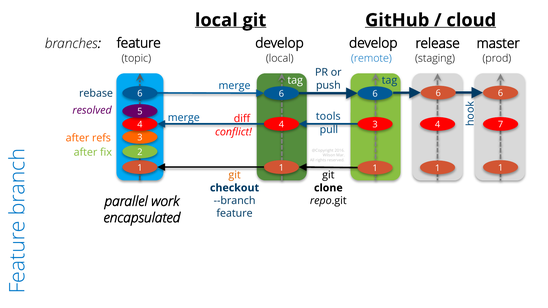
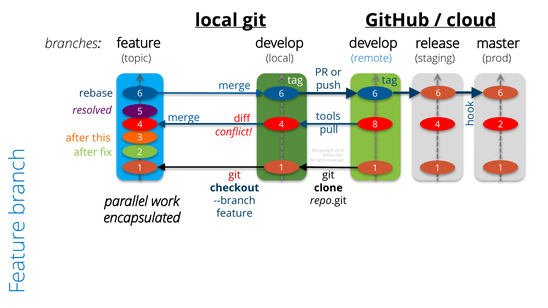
4 3: 3 -> 8 (375, 125)
4 7: 7 -> 2 (501, 125)
refs: refs -> this (101, 138)
git colour: orange -> red (235, 175)
